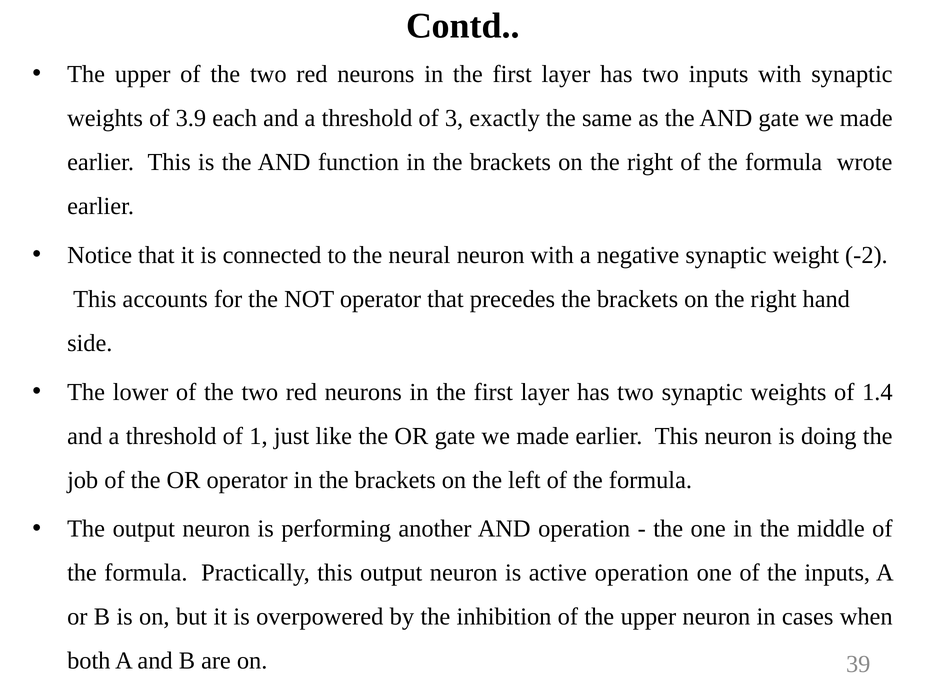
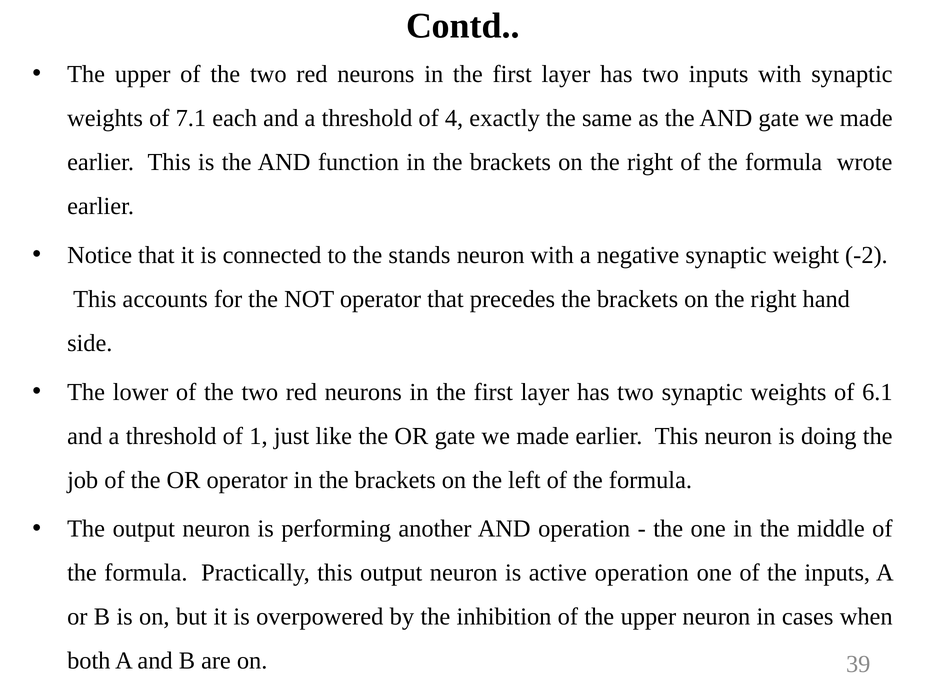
3.9: 3.9 -> 7.1 (191, 118)
3: 3 -> 4 (454, 118)
neural: neural -> stands (419, 255)
1.4: 1.4 -> 6.1 (877, 392)
